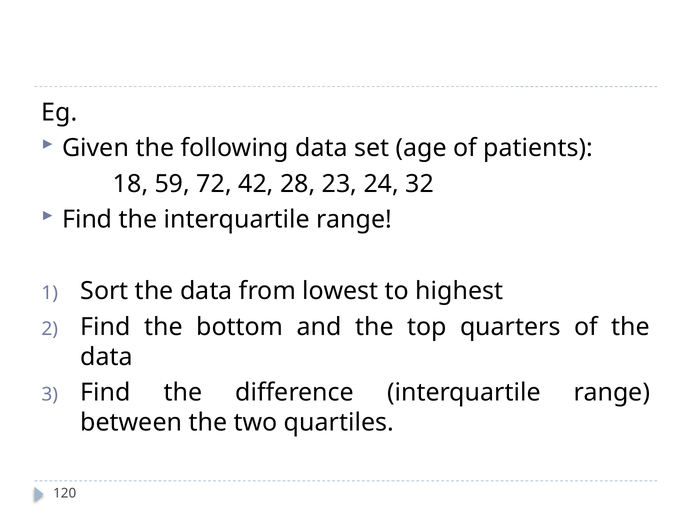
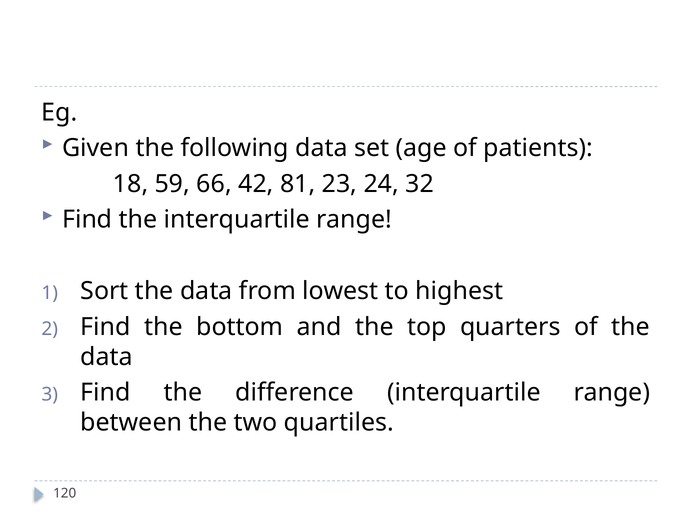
72: 72 -> 66 (214, 184)
28: 28 -> 81 (298, 184)
